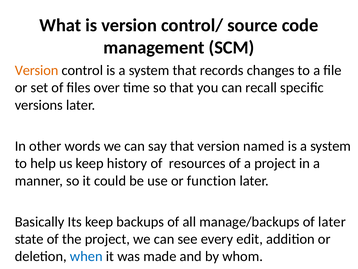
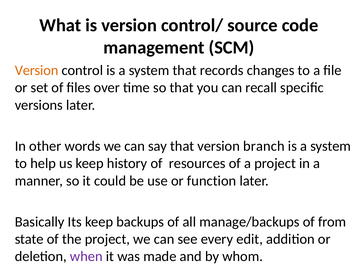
named: named -> branch (264, 146)
of later: later -> from (332, 221)
when colour: blue -> purple (86, 256)
